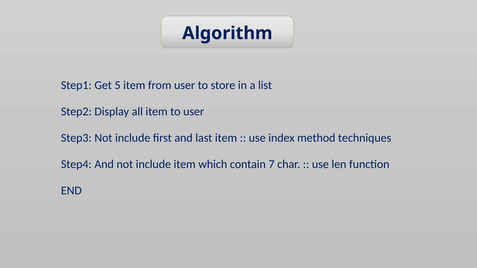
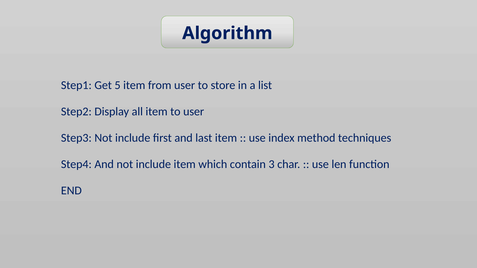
7: 7 -> 3 (272, 164)
